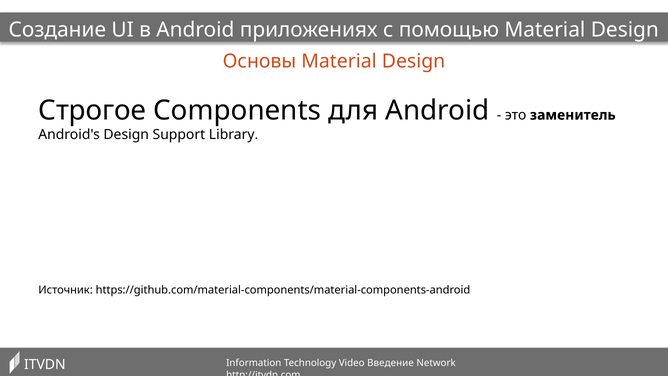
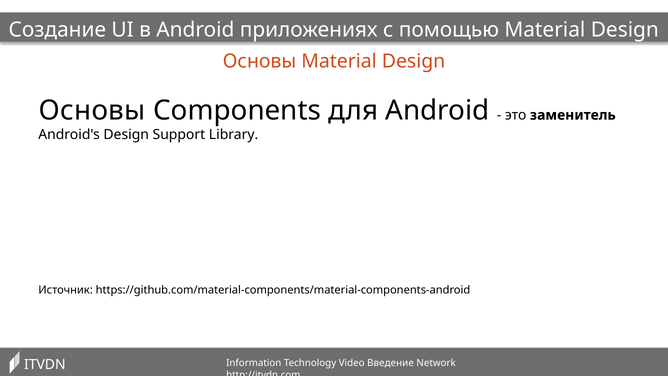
Строгое: Строгое -> Основы (92, 110)
